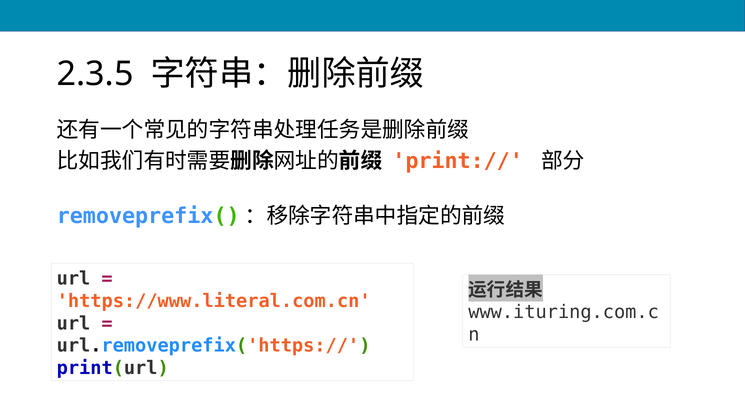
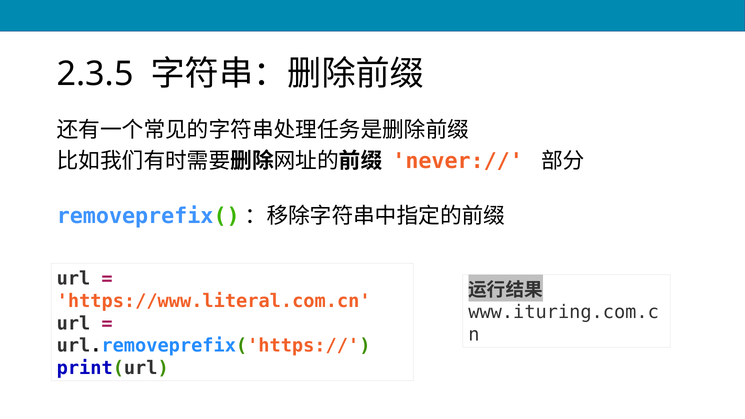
print://: print:// -> never:// (458, 161)
